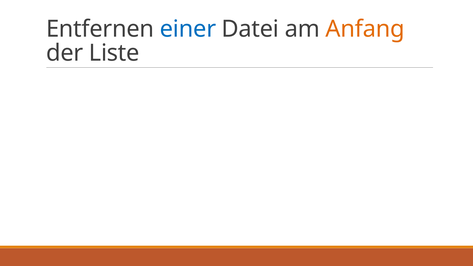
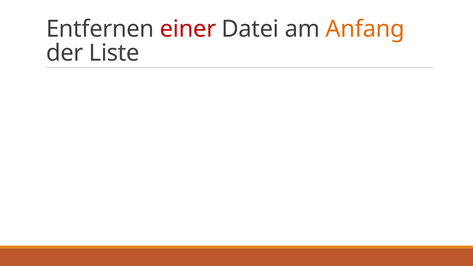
einer colour: blue -> red (188, 29)
